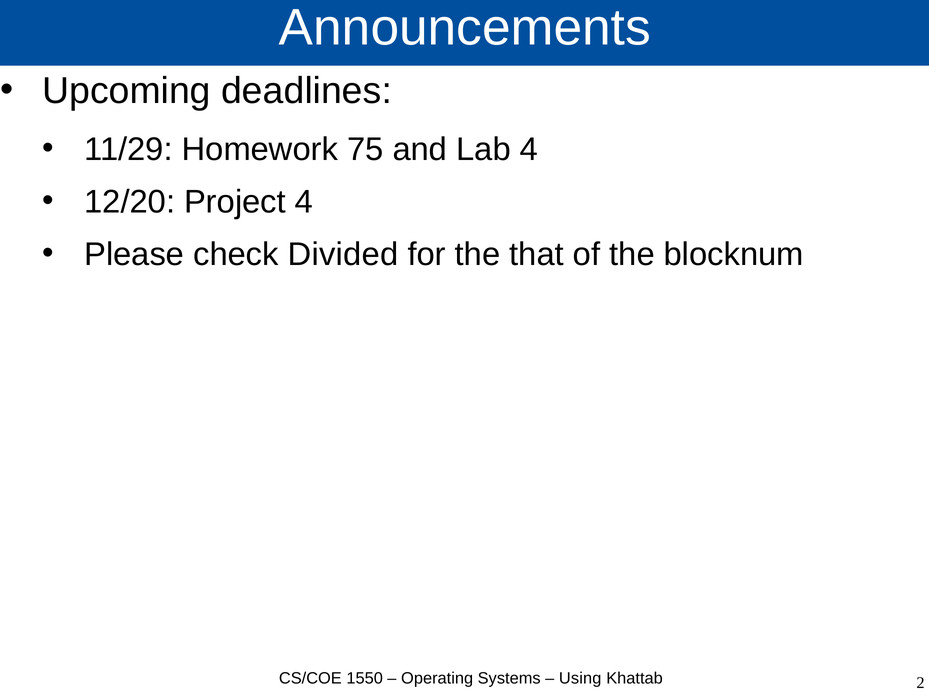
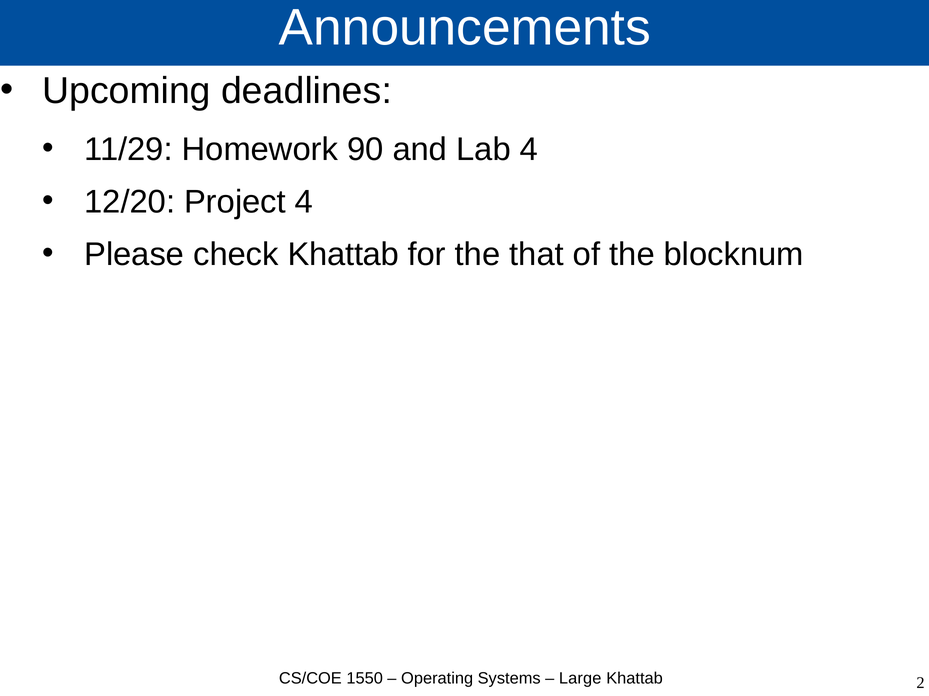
75: 75 -> 90 (365, 149)
check Divided: Divided -> Khattab (343, 254)
Using: Using -> Large (580, 679)
